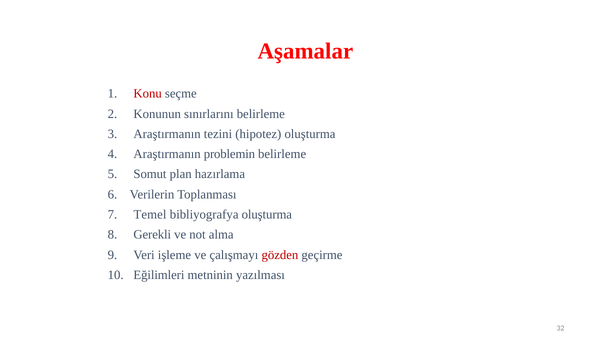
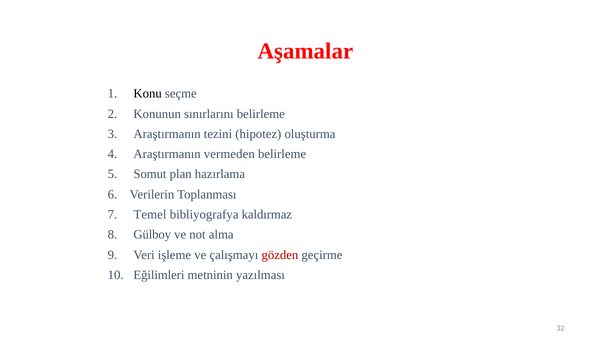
Konu colour: red -> black (148, 94)
problemin: problemin -> vermeden (229, 154)
bibliyografya oluşturma: oluşturma -> kaldırmaz (267, 214)
Gerekli: Gerekli -> Gülboy (152, 234)
